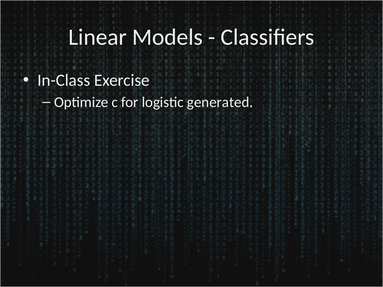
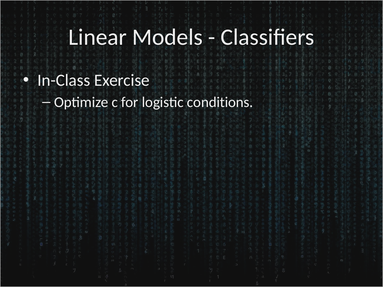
generated: generated -> conditions (220, 102)
